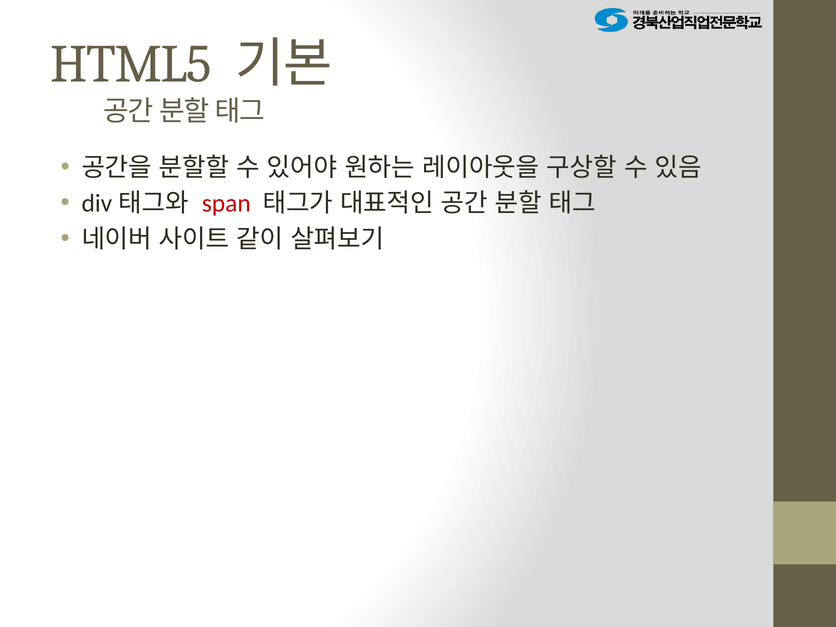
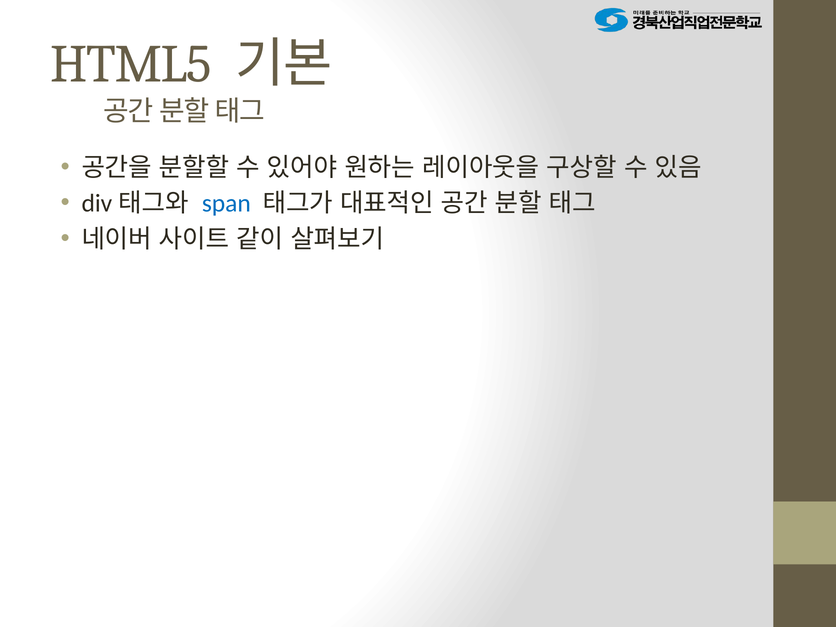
span colour: red -> blue (226, 203)
